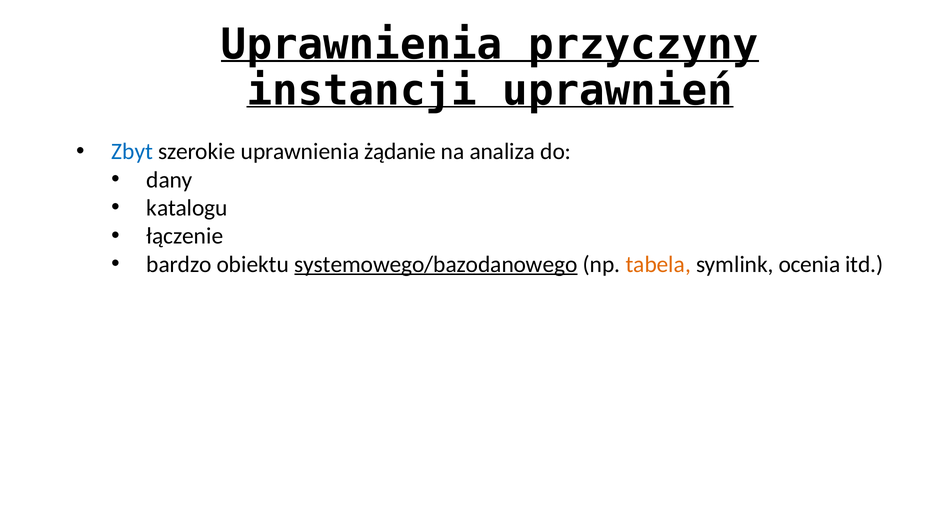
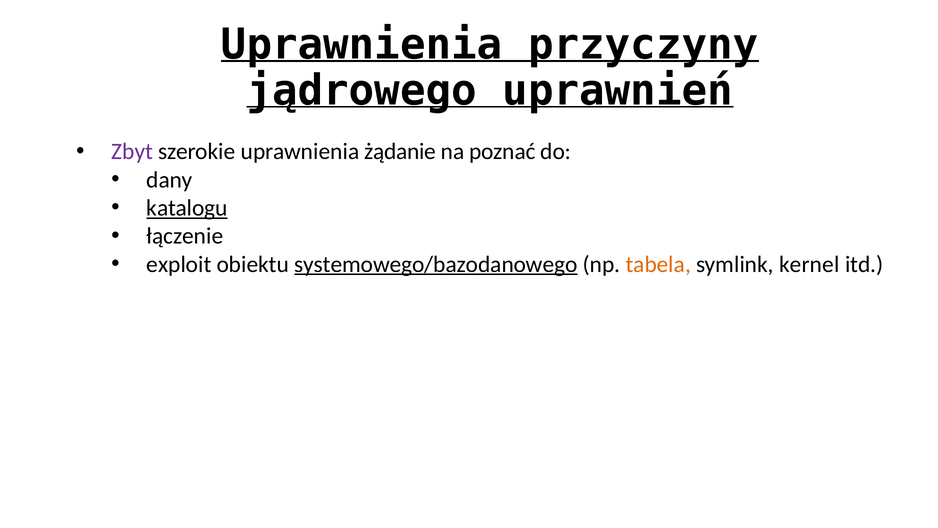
instancji: instancji -> jądrowego (362, 91)
Zbyt colour: blue -> purple (132, 152)
analiza: analiza -> poznać (502, 152)
katalogu underline: none -> present (187, 208)
bardzo: bardzo -> exploit (179, 264)
ocenia: ocenia -> kernel (809, 264)
